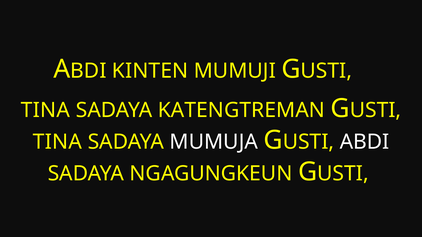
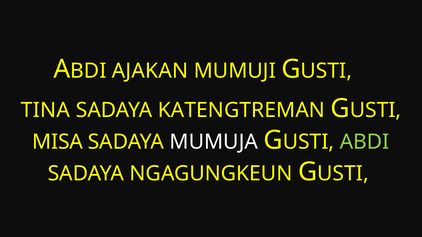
KINTEN: KINTEN -> AJAKAN (150, 71)
TINA: TINA -> MISA (58, 142)
ABDI colour: white -> light green (365, 142)
